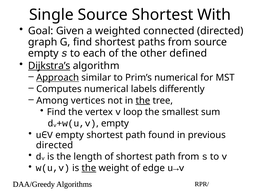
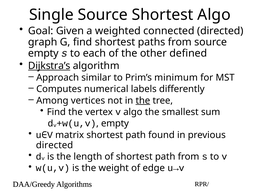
Shortest With: With -> Algo (214, 15)
Approach underline: present -> none (58, 78)
Prim’s numerical: numerical -> minimum (176, 78)
v loop: loop -> algo (133, 112)
empty: empty -> matrix (70, 135)
the underline: present -> none (89, 168)
